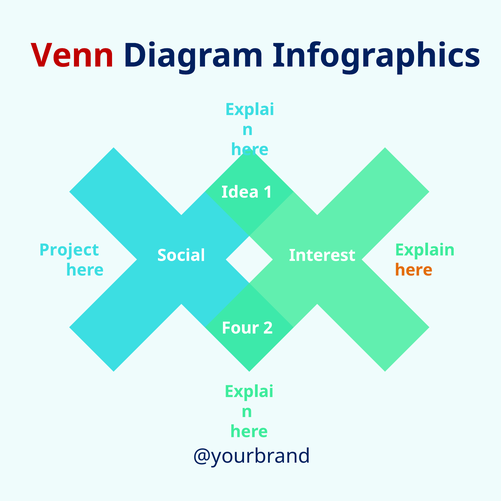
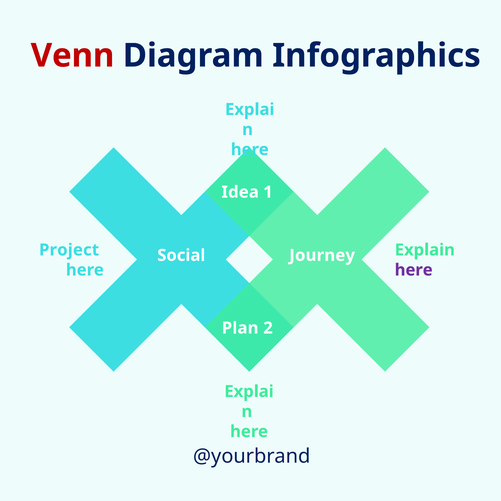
Interest: Interest -> Journey (322, 255)
here colour: orange -> purple (414, 270)
Four: Four -> Plan (240, 328)
